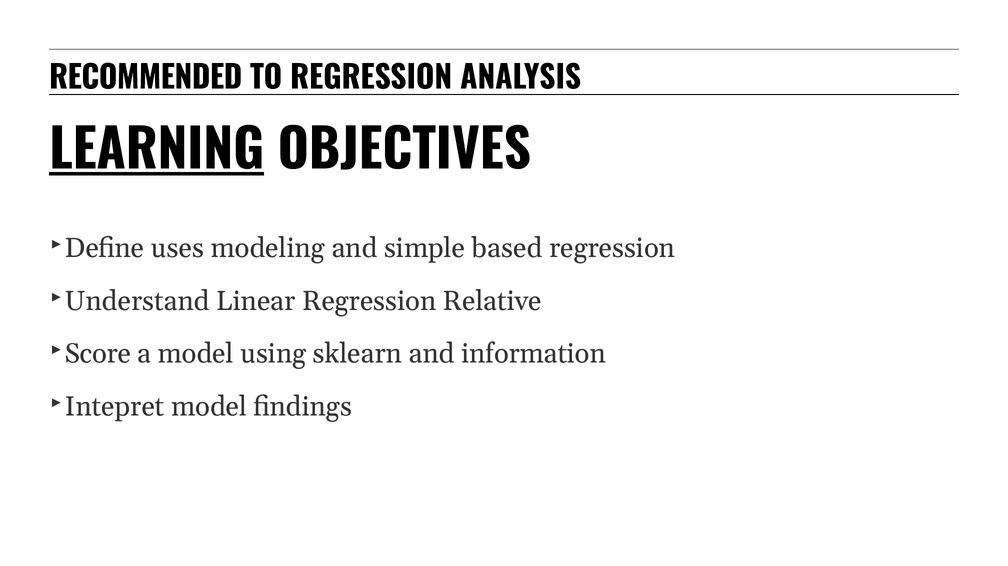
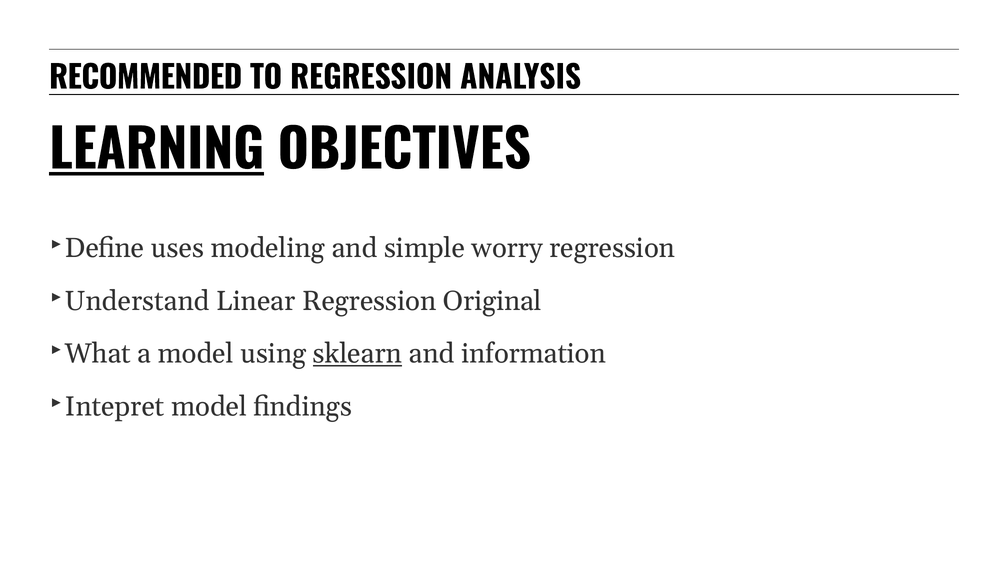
based: based -> worry (507, 248)
Relative: Relative -> Original (492, 301)
Score: Score -> What (98, 354)
sklearn underline: none -> present (358, 354)
